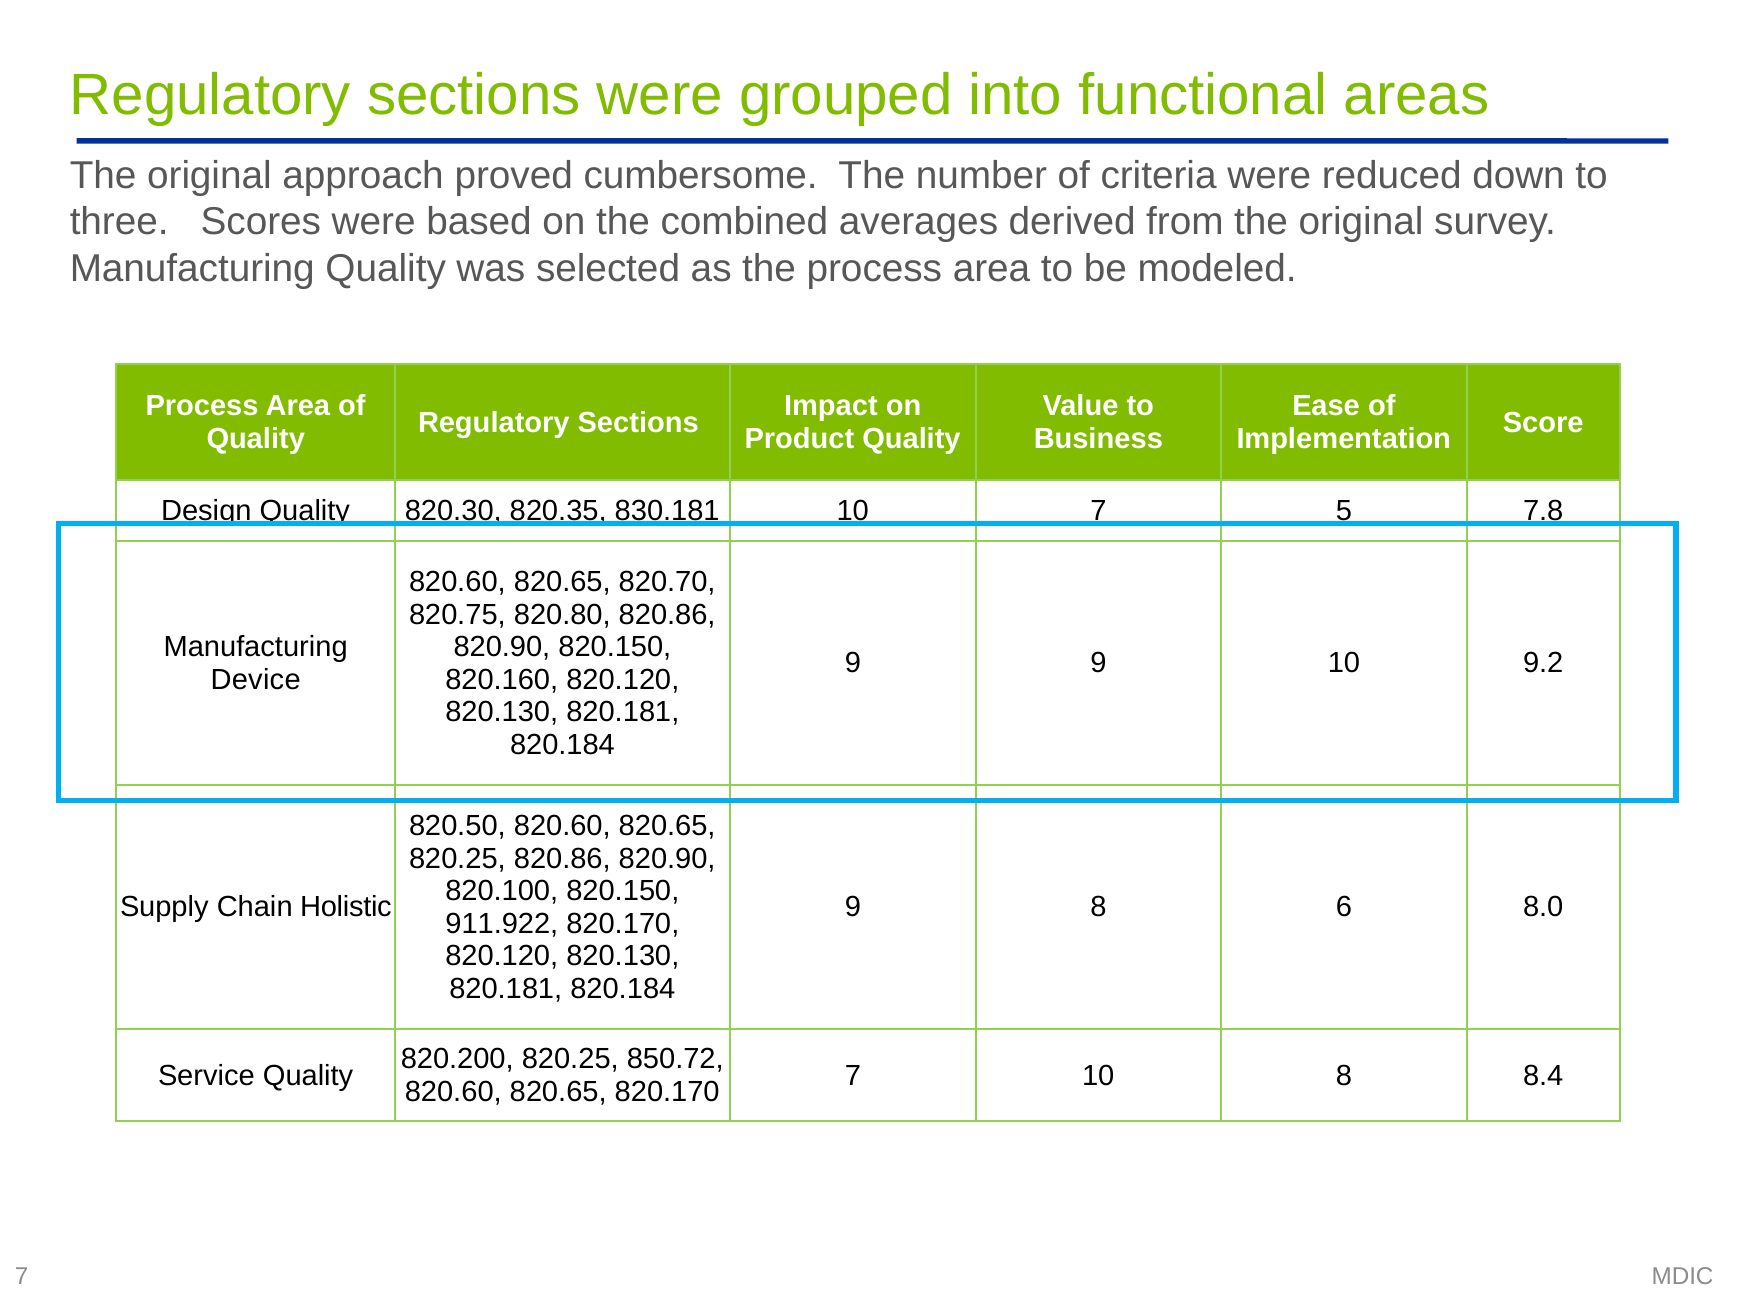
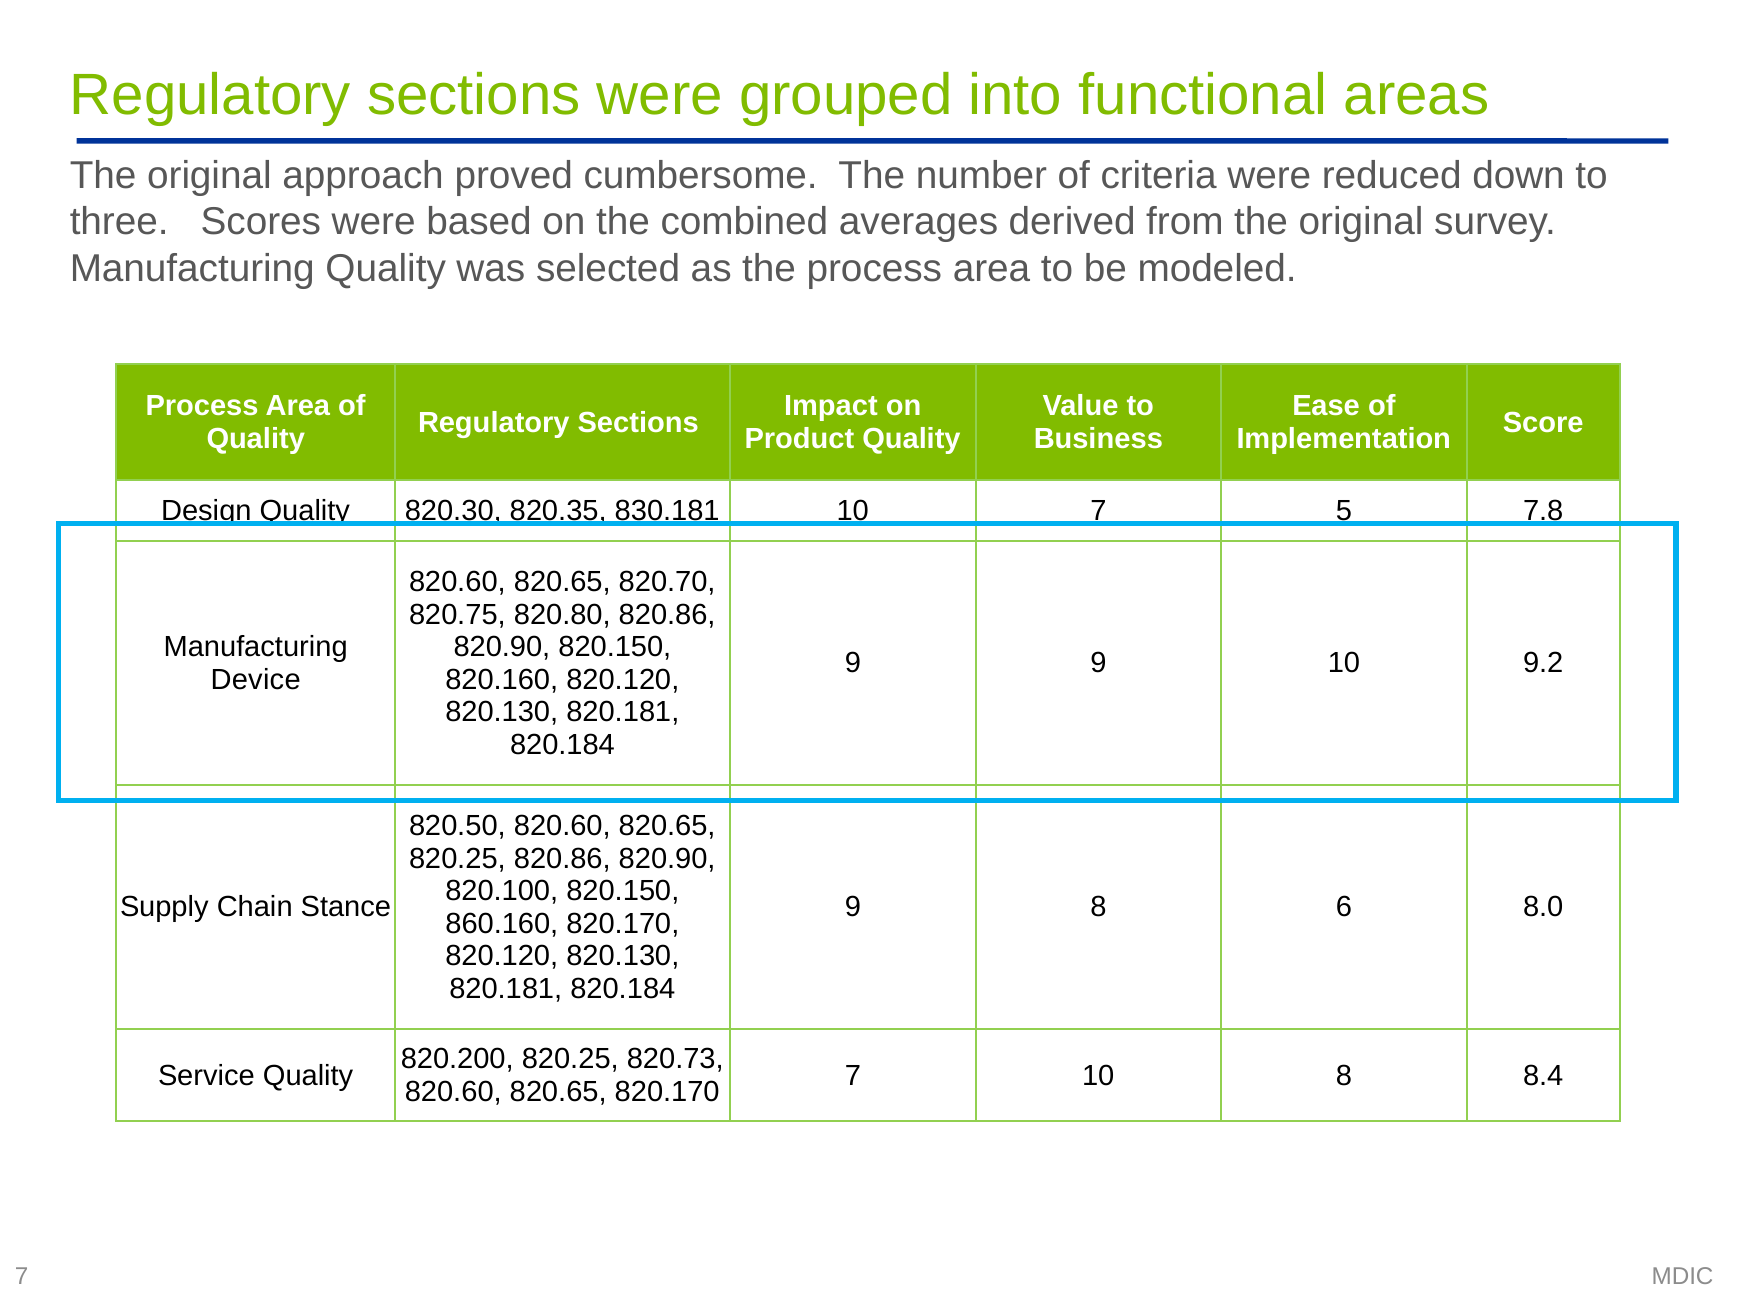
Holistic: Holistic -> Stance (346, 907)
911.922: 911.922 -> 860.160 (502, 923)
850.72: 850.72 -> 820.73 (675, 1059)
